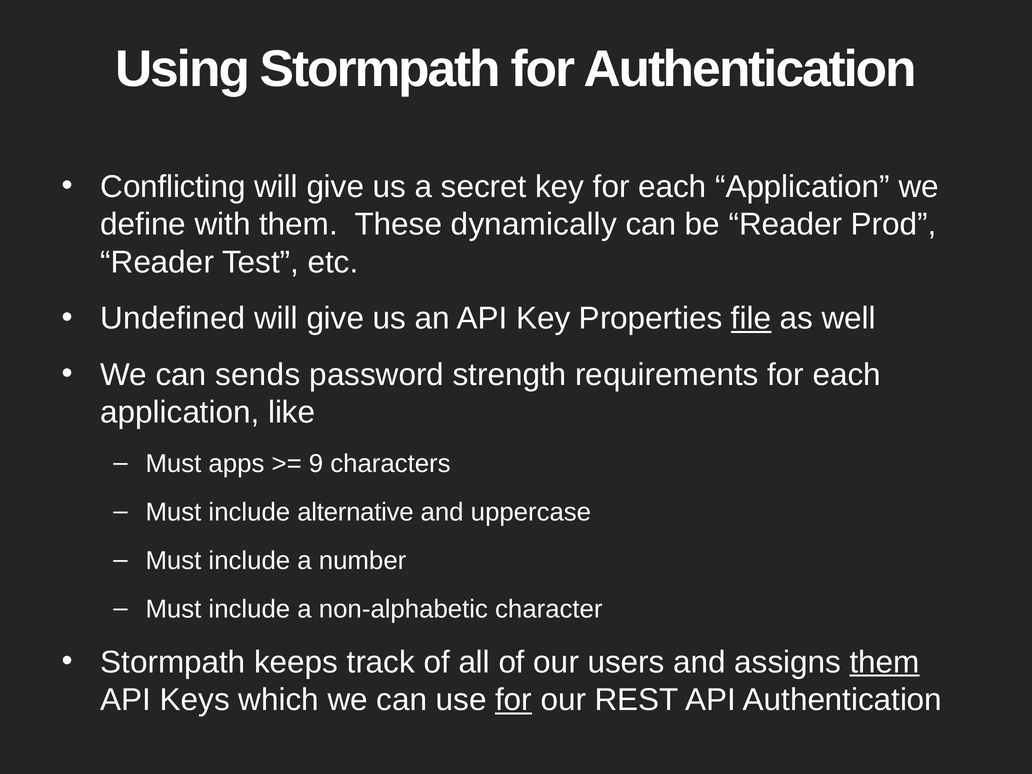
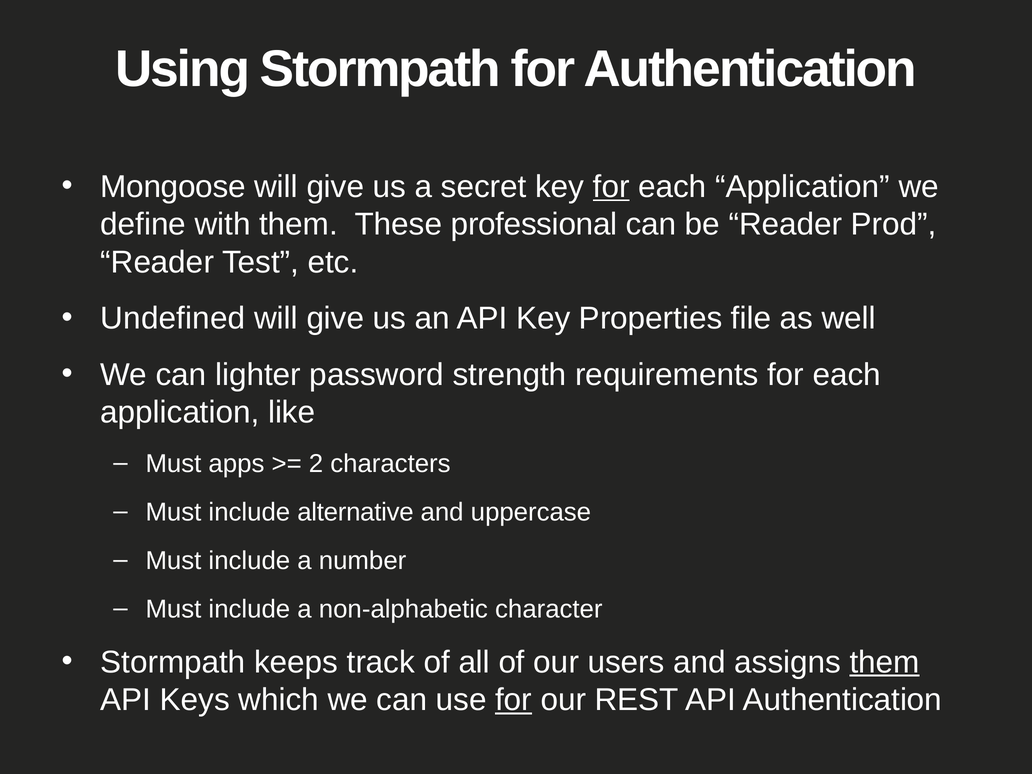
Conflicting: Conflicting -> Mongoose (173, 187)
for underline: none -> present (611, 187)
dynamically: dynamically -> professional (534, 225)
file underline: present -> none (751, 318)
sends: sends -> lighter (258, 375)
9: 9 -> 2 (316, 464)
